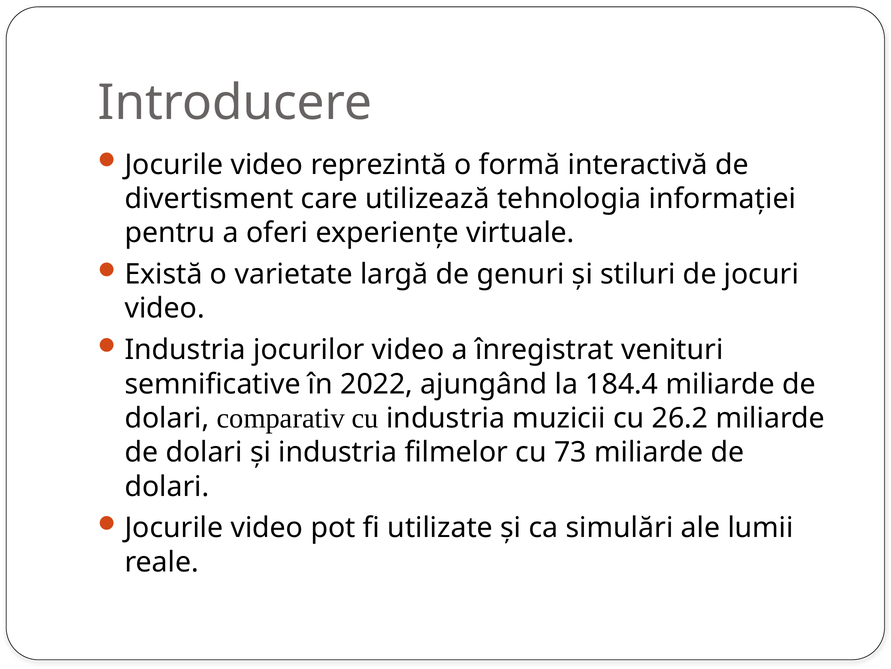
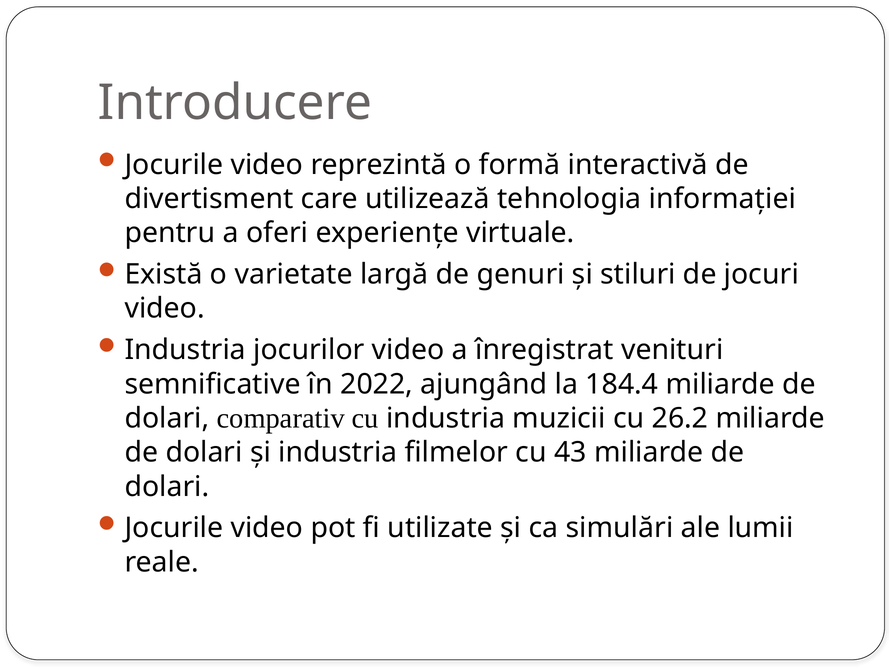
73: 73 -> 43 (570, 452)
